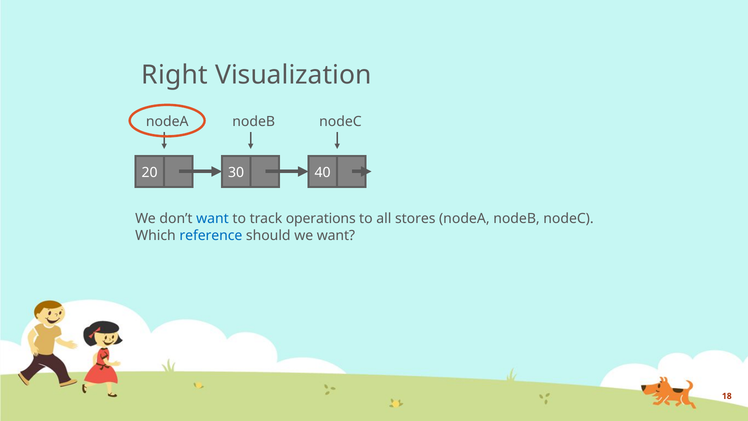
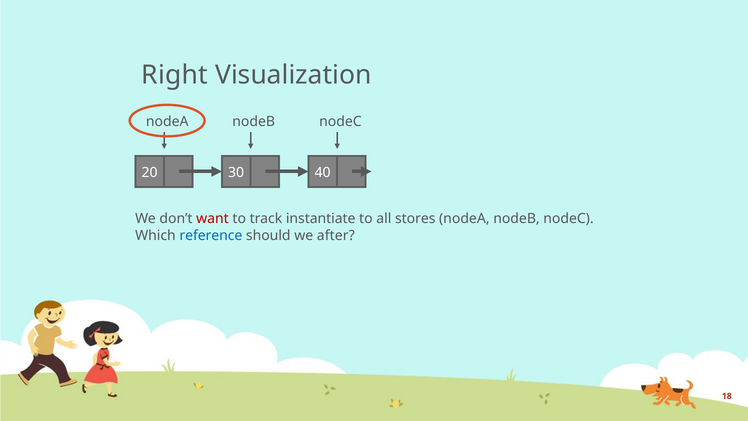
want colour: blue -> red (212, 219)
operations: operations -> instantiate (321, 219)
we want: want -> after (336, 235)
